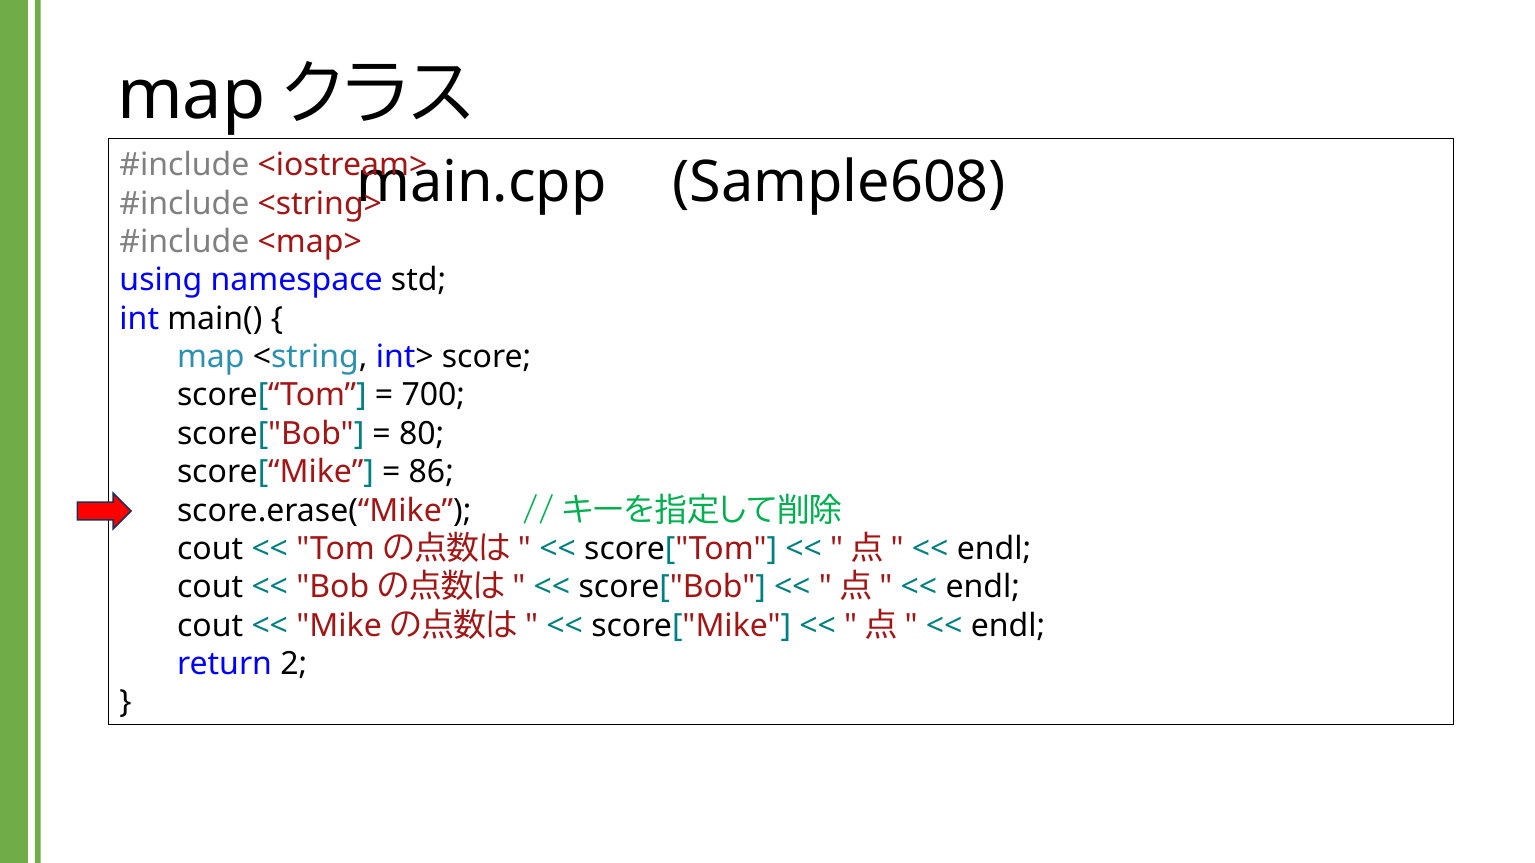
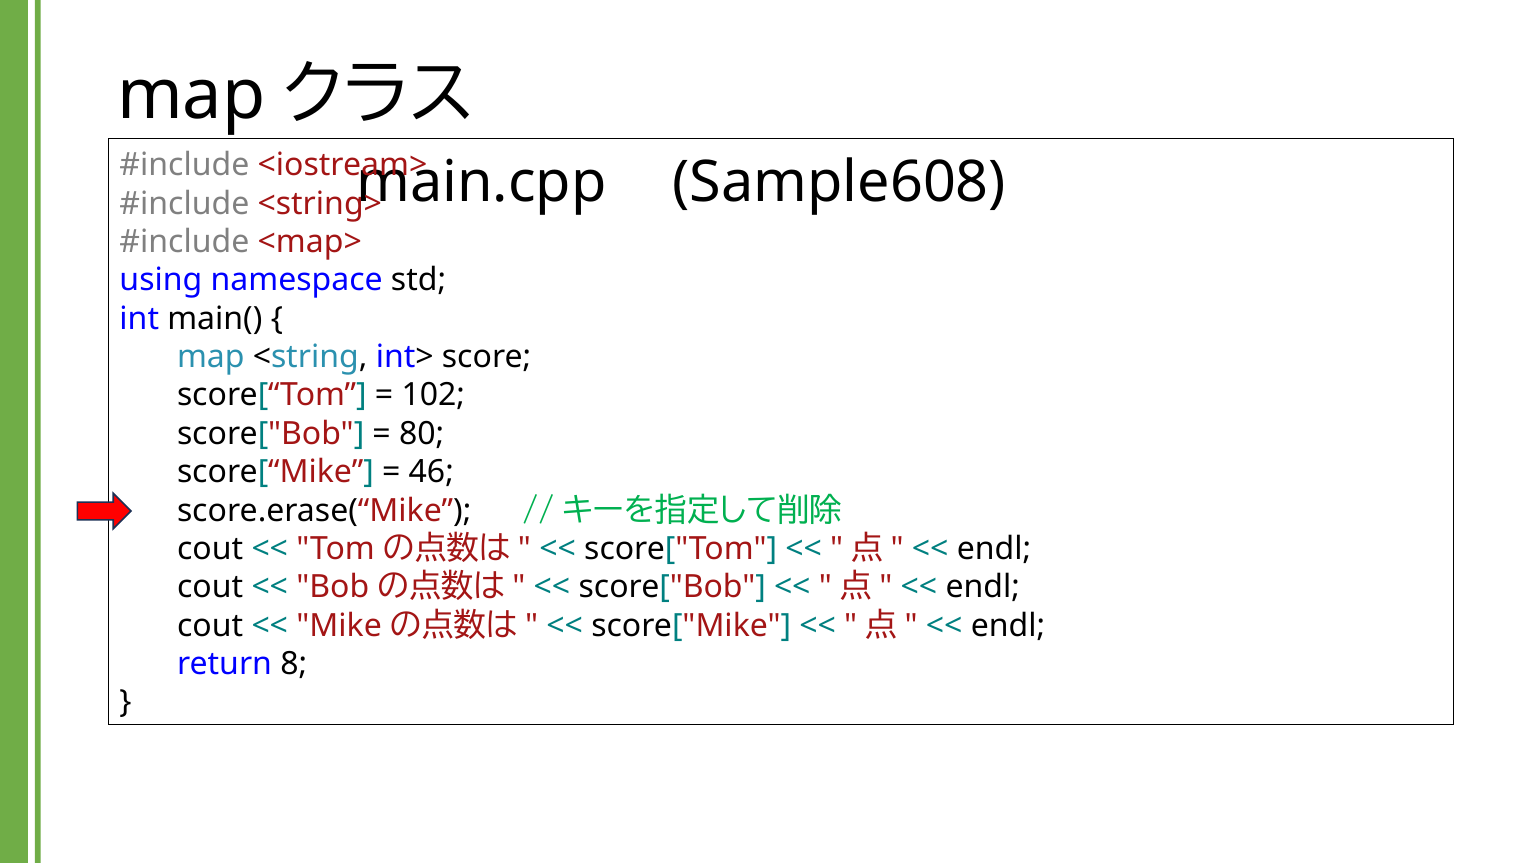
700: 700 -> 102 (433, 396)
86: 86 -> 46 (431, 472)
2: 2 -> 8 (294, 664)
